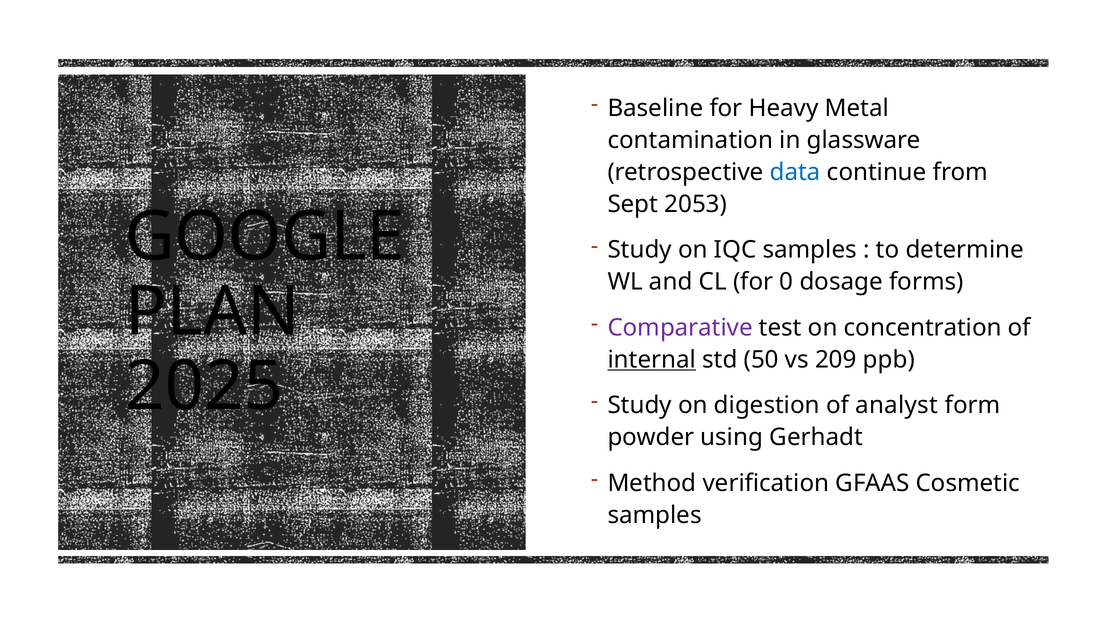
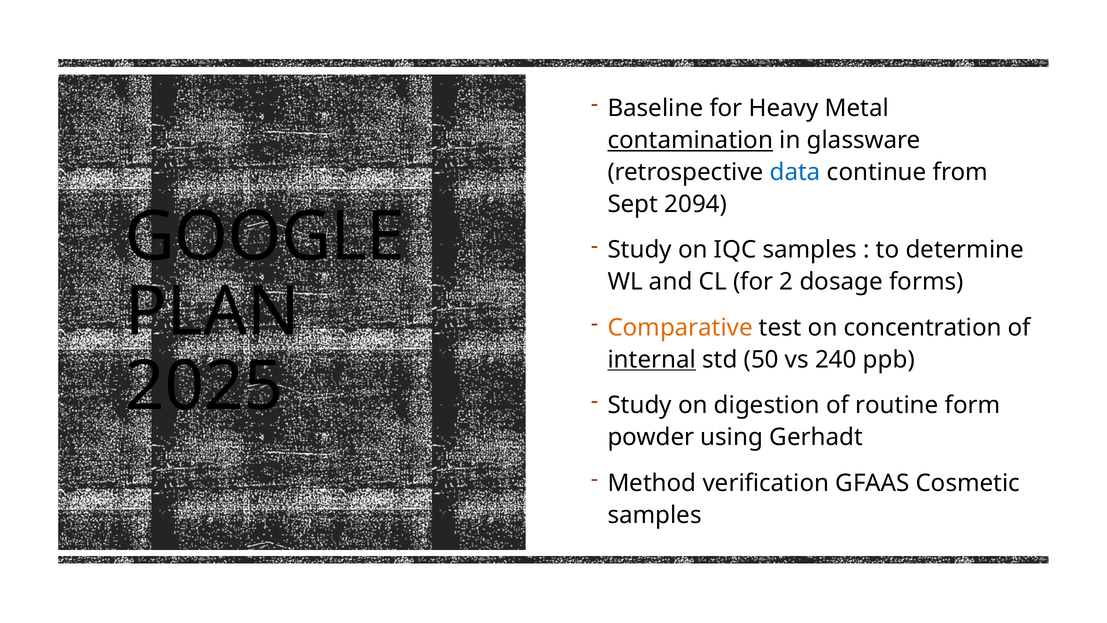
contamination underline: none -> present (690, 140)
2053: 2053 -> 2094 (696, 204)
0: 0 -> 2 (786, 282)
Comparative colour: purple -> orange (680, 327)
209: 209 -> 240 (836, 359)
analyst: analyst -> routine (897, 405)
